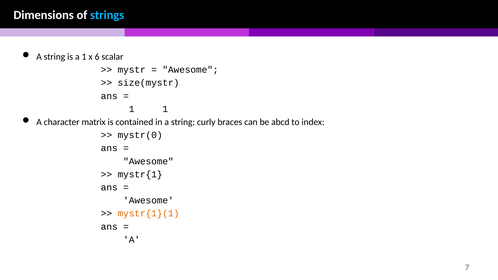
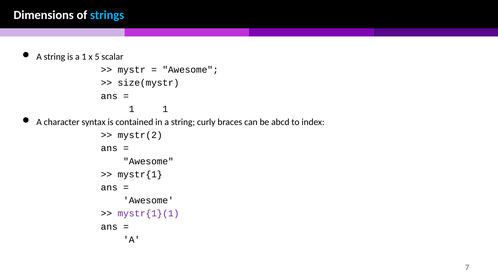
6: 6 -> 5 (97, 57)
matrix: matrix -> syntax (94, 122)
mystr(0: mystr(0 -> mystr(2 (140, 135)
mystr{1}(1 colour: orange -> purple (148, 214)
